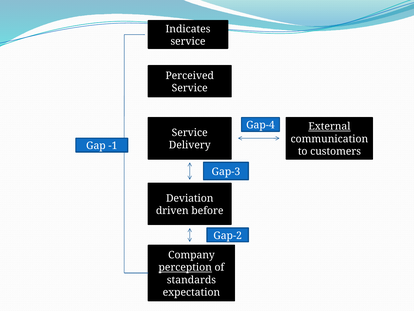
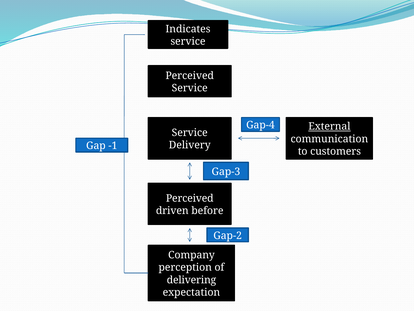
Deviation: Deviation -> Perceived (190, 198)
perception underline: present -> none (185, 267)
standards: standards -> delivering (192, 279)
